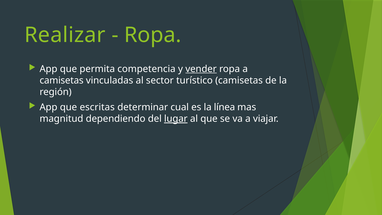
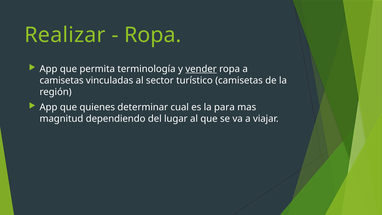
competencia: competencia -> terminología (146, 69)
escritas: escritas -> quienes (97, 107)
línea: línea -> para (224, 107)
lugar underline: present -> none (176, 119)
